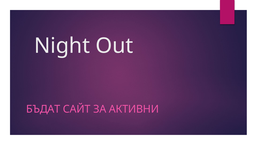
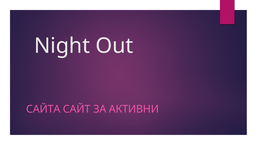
БЪДАТ: БЪДАТ -> САЙТА (43, 109)
